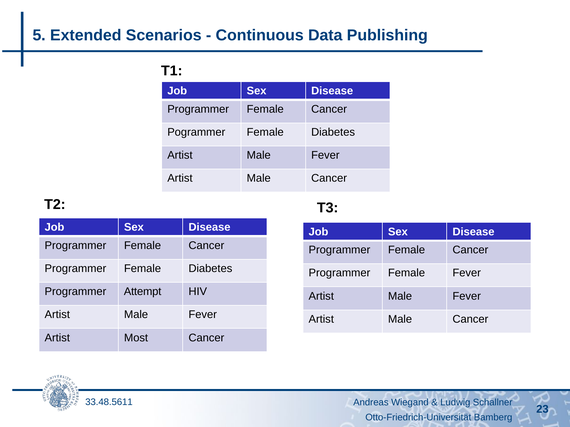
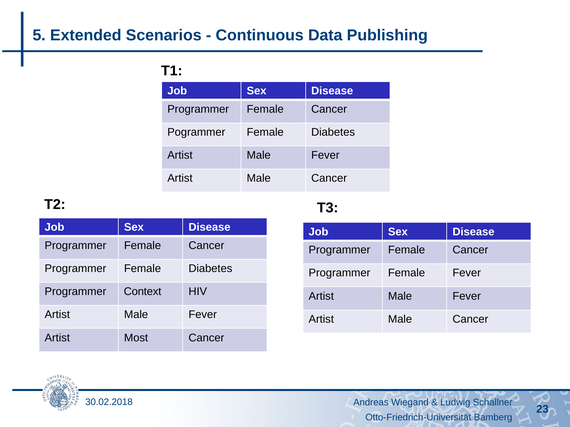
Attempt: Attempt -> Context (143, 292)
33.48.5611: 33.48.5611 -> 30.02.2018 (109, 403)
